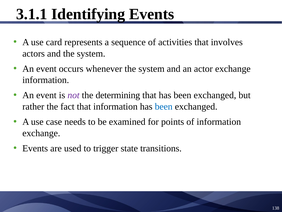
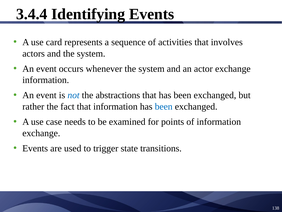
3.1.1: 3.1.1 -> 3.4.4 (32, 14)
not colour: purple -> blue (74, 95)
determining: determining -> abstractions (118, 95)
